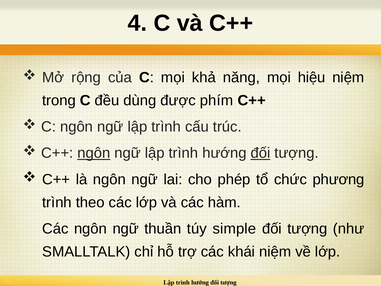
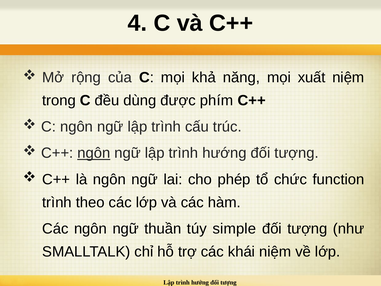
hiệu: hiệu -> xuất (312, 77)
đối underline: present -> none (260, 153)
phương: phương -> function (338, 179)
